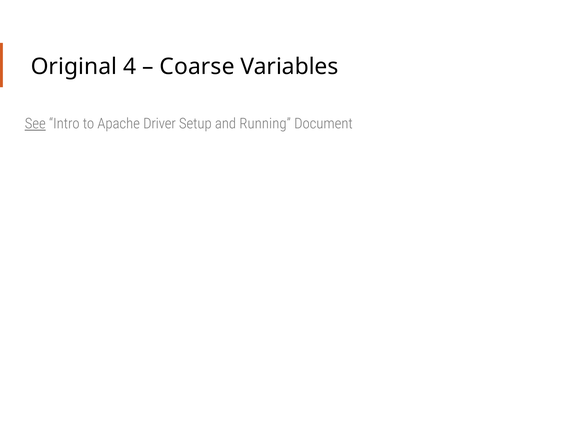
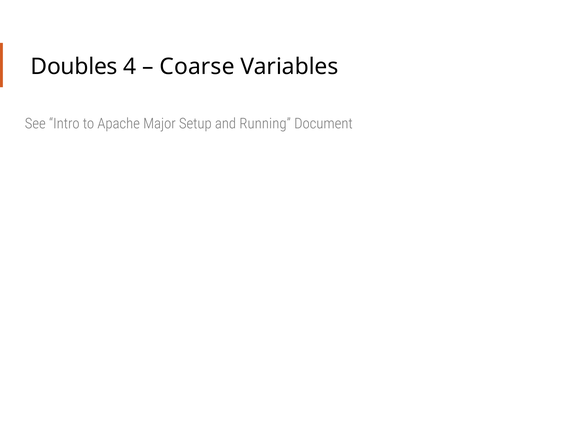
Original: Original -> Doubles (74, 67)
See underline: present -> none (35, 124)
Driver: Driver -> Major (159, 124)
